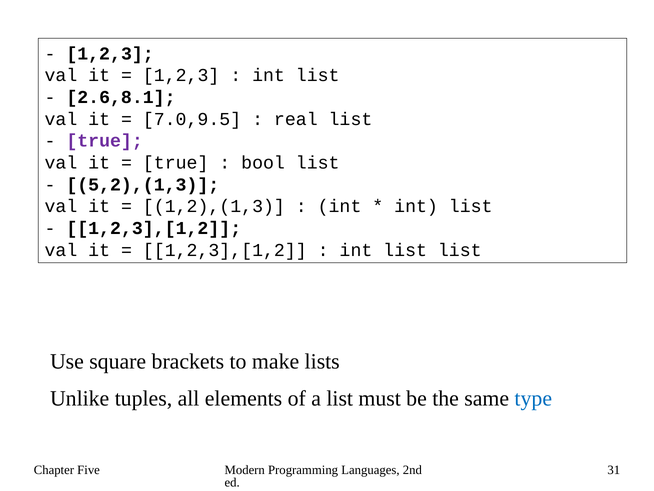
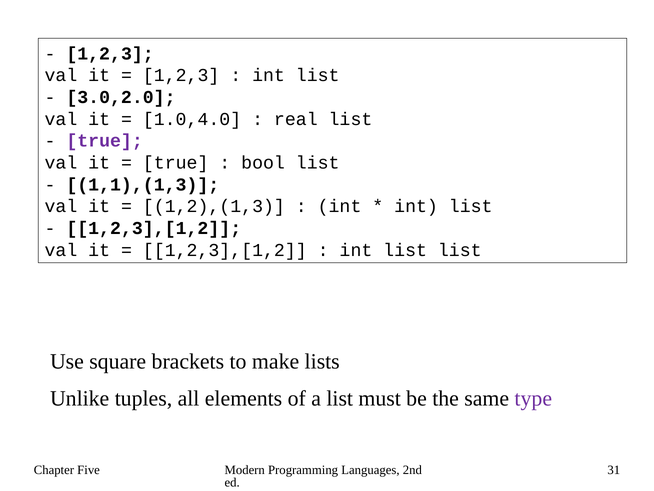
2.6,8.1: 2.6,8.1 -> 3.0,2.0 (121, 97)
7.0,9.5: 7.0,9.5 -> 1.0,4.0 (192, 119)
5,2),(1,3: 5,2),(1,3 -> 1,1),(1,3 (143, 184)
type colour: blue -> purple (533, 398)
